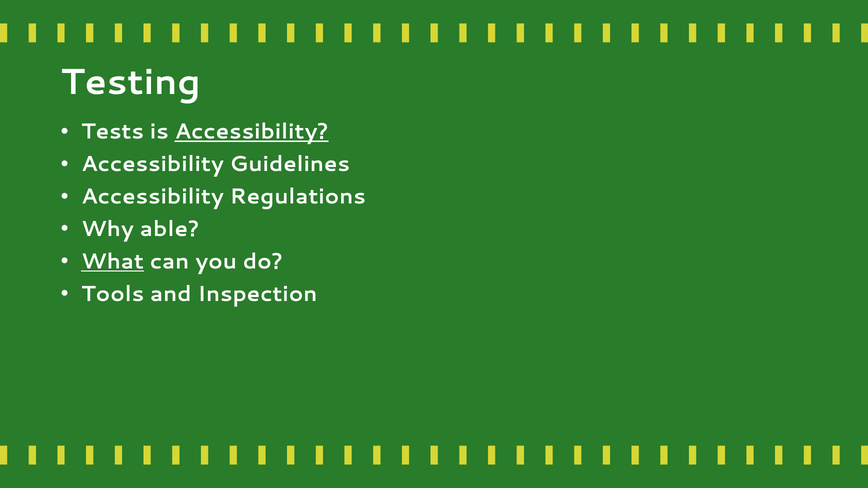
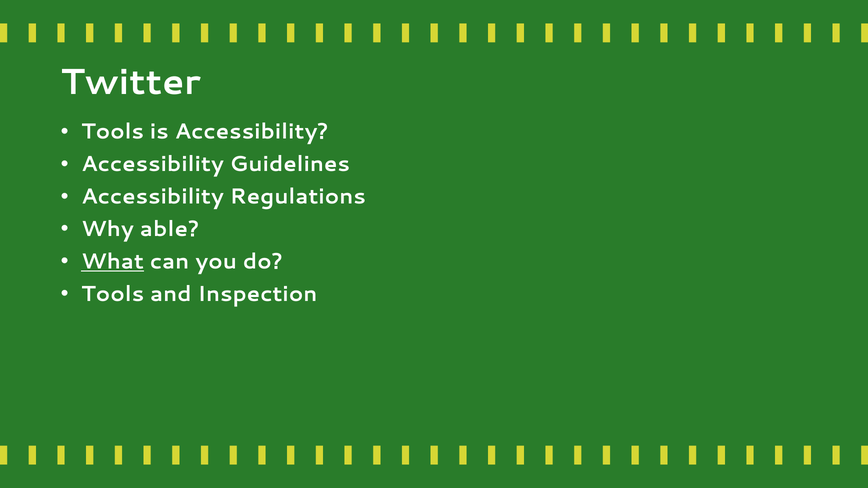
Testing: Testing -> Twitter (131, 82)
Tests: Tests -> Tools (113, 132)
Accessibility underline: present -> none (252, 132)
